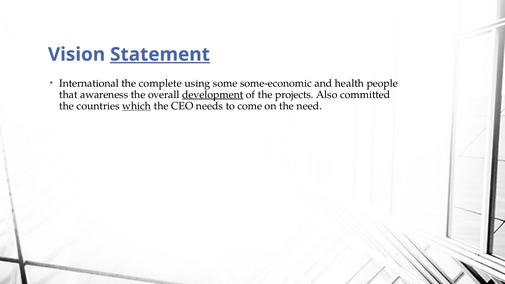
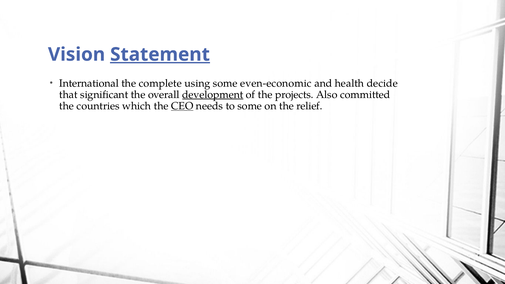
some-economic: some-economic -> even-economic (276, 83)
people: people -> decide (382, 83)
awareness: awareness -> significant (104, 95)
which underline: present -> none (137, 106)
CEO underline: none -> present (182, 106)
to come: come -> some (250, 106)
need: need -> relief (309, 106)
